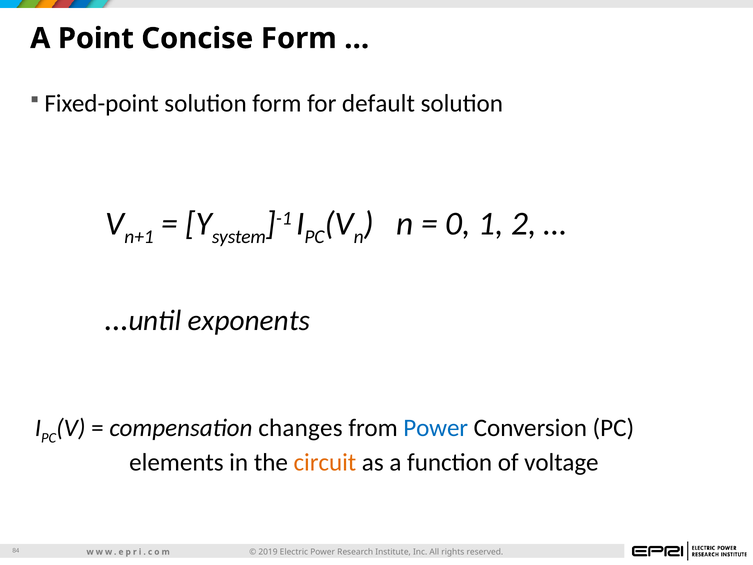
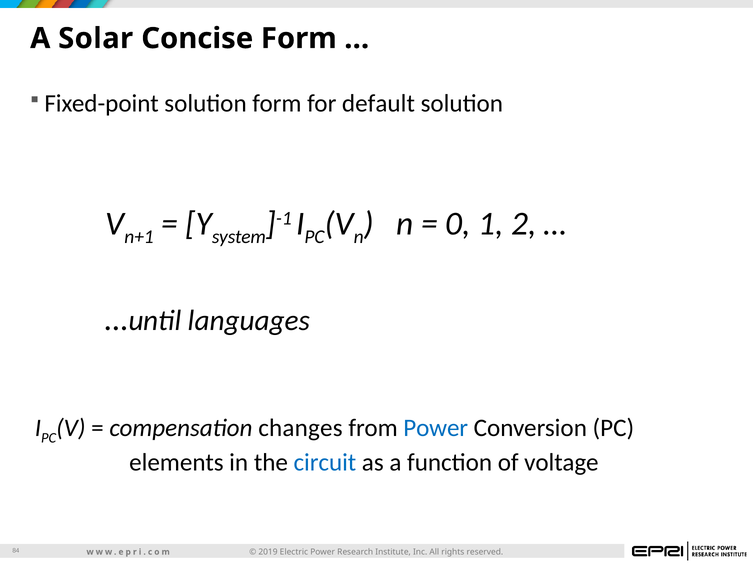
Point: Point -> Solar (96, 38)
exponents: exponents -> languages (249, 320)
circuit colour: orange -> blue (325, 462)
